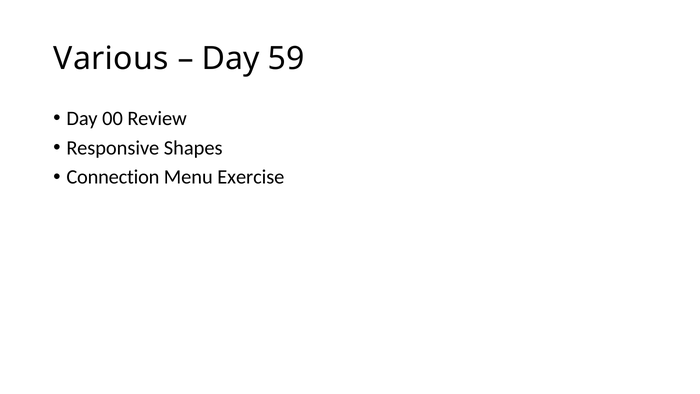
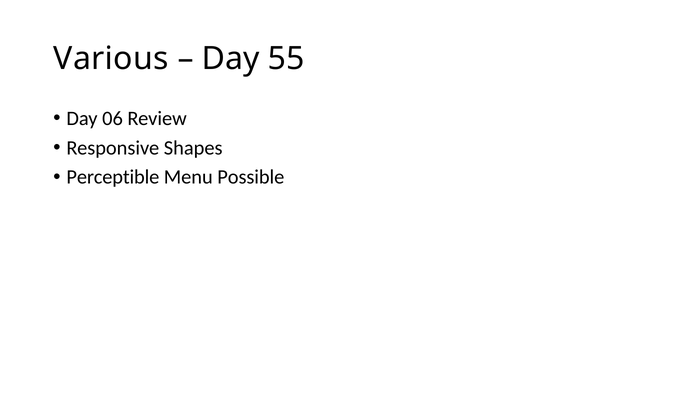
59: 59 -> 55 (286, 59)
00: 00 -> 06 (113, 118)
Connection: Connection -> Perceptible (113, 177)
Exercise: Exercise -> Possible (251, 177)
